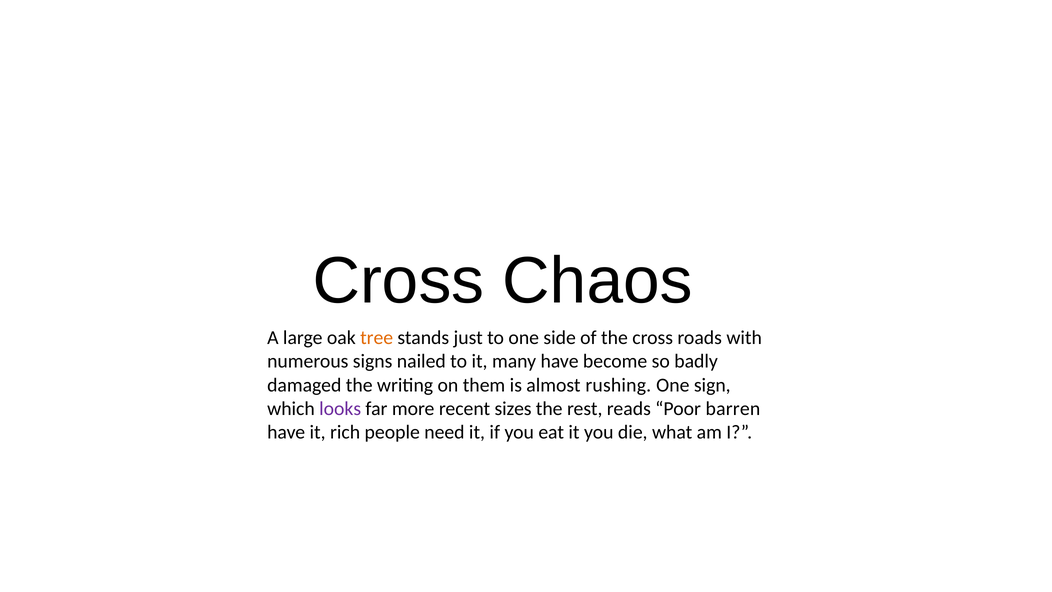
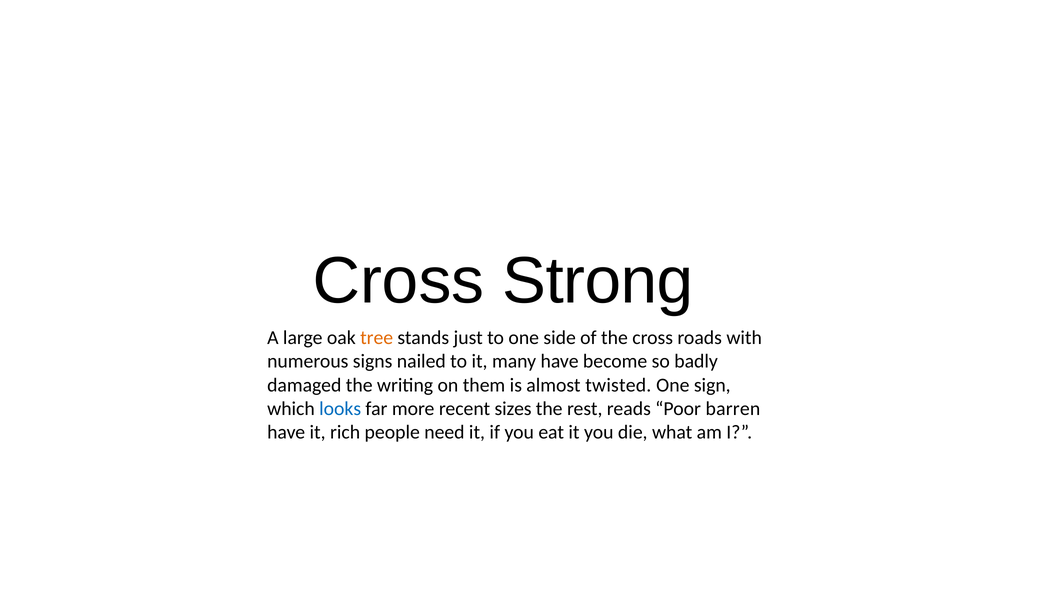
Chaos: Chaos -> Strong (598, 281)
rushing: rushing -> twisted (618, 385)
looks colour: purple -> blue (340, 409)
